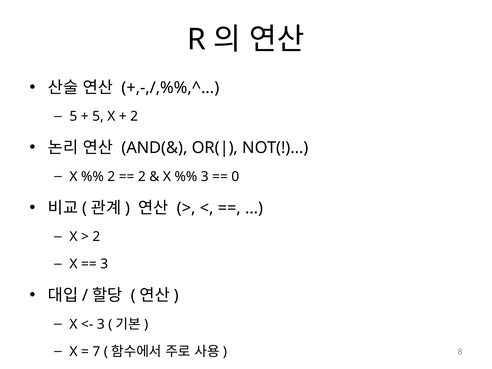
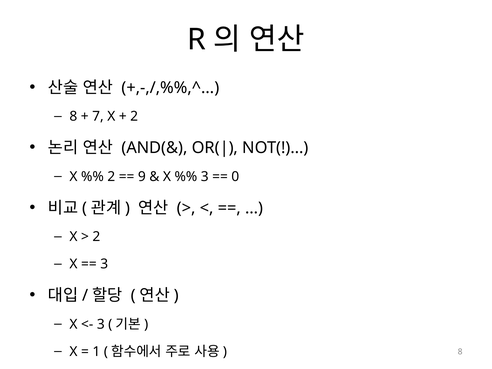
5: 5 -> 8 (73, 116)
5: 5 -> 7 (98, 116)
2: 2 -> 9 (142, 177)
7: 7 -> 1 (96, 351)
